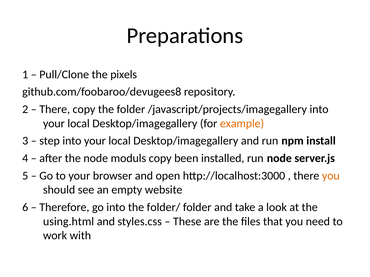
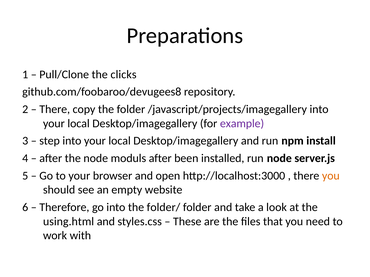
pixels: pixels -> clicks (124, 75)
example colour: orange -> purple (242, 124)
moduls copy: copy -> after (160, 159)
